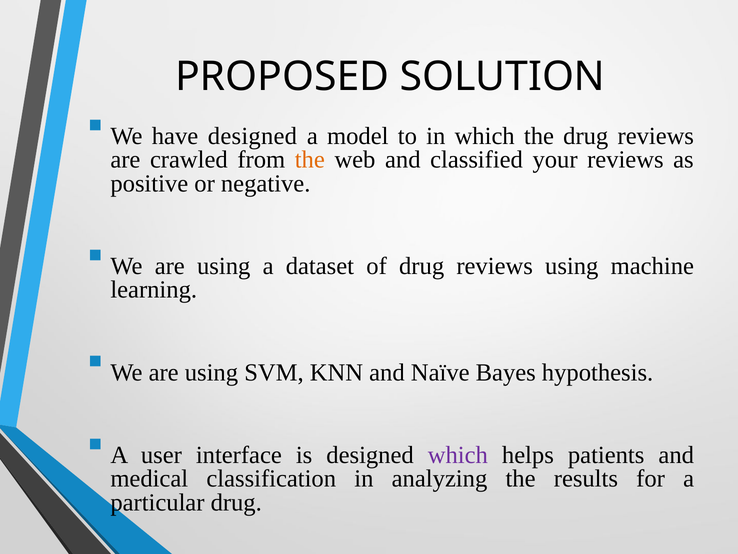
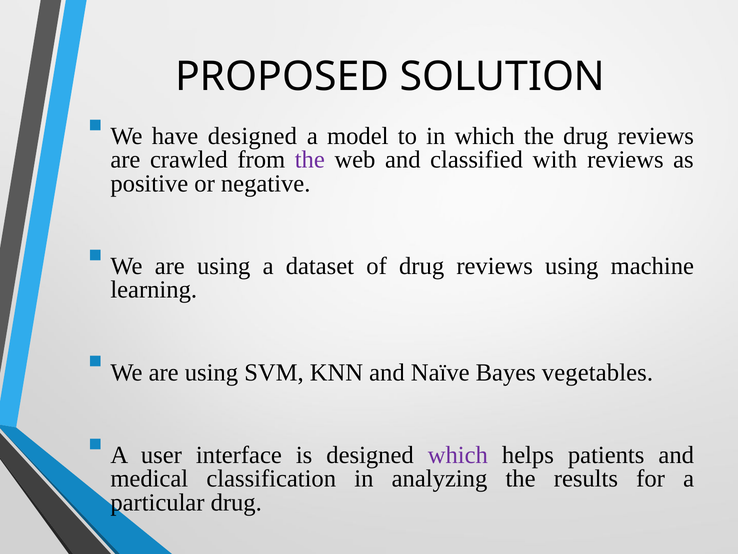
the colour: orange -> purple (310, 160)
your: your -> with (555, 160)
hypothesis: hypothesis -> vegetables (597, 372)
